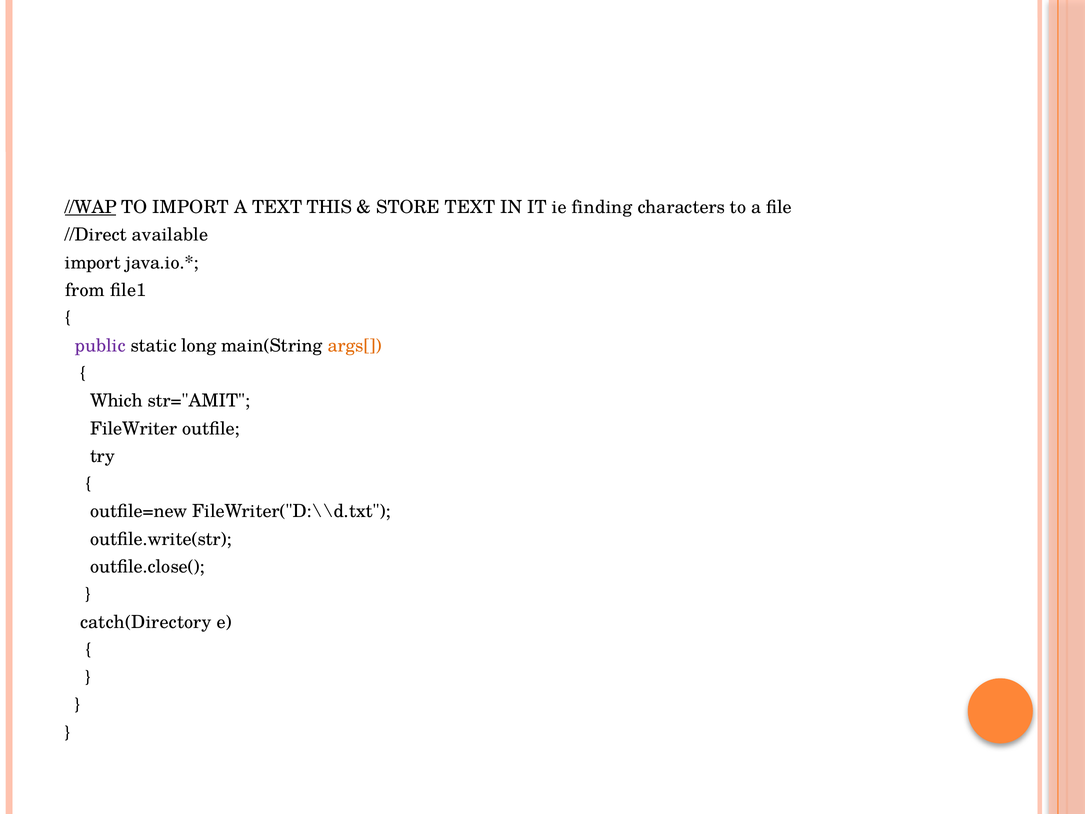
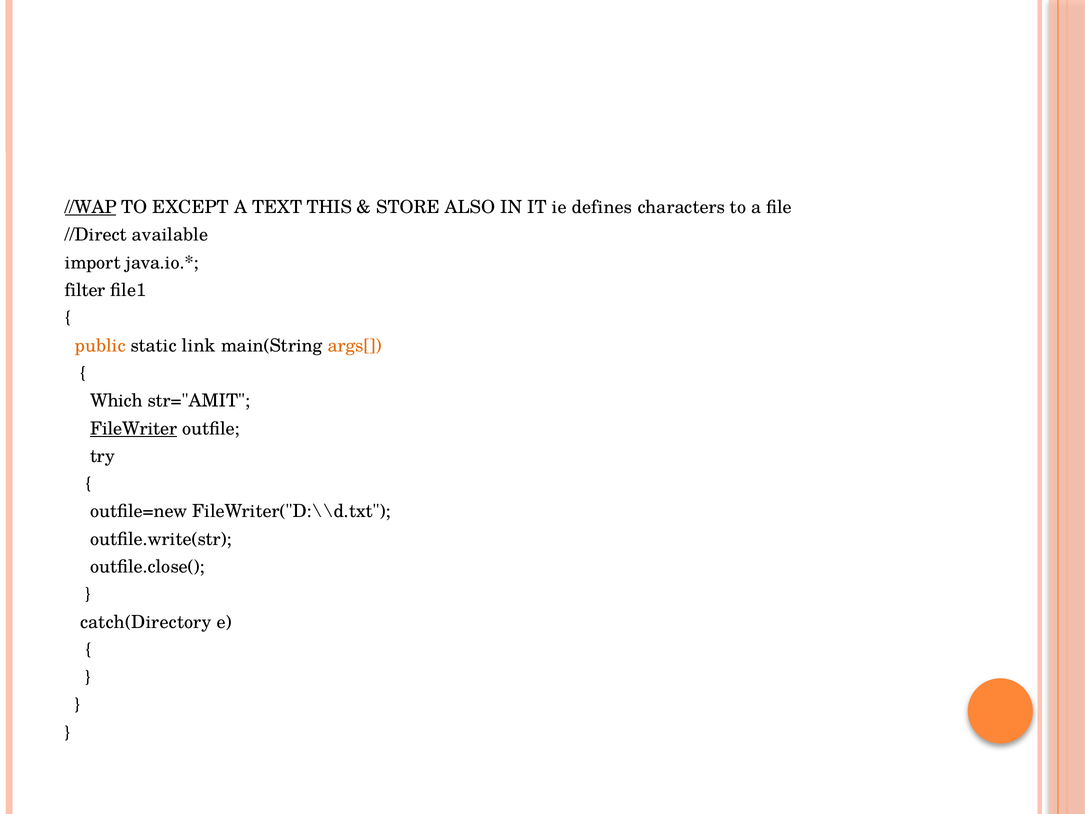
TO IMPORT: IMPORT -> EXCEPT (191, 207)
STORE TEXT: TEXT -> ALSO (470, 207)
finding: finding -> defines (602, 207)
from: from -> filter (85, 290)
public colour: purple -> orange (100, 346)
long: long -> link (199, 346)
FileWriter underline: none -> present (134, 428)
